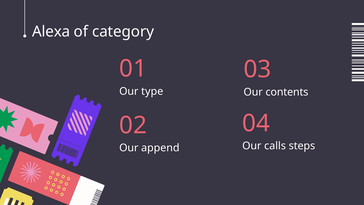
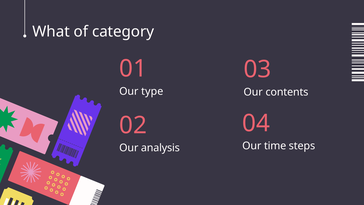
Alexa: Alexa -> What (51, 32)
calls: calls -> time (275, 146)
append: append -> analysis (160, 148)
